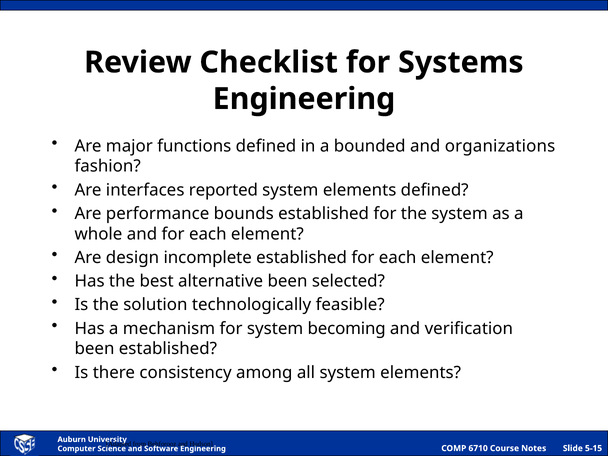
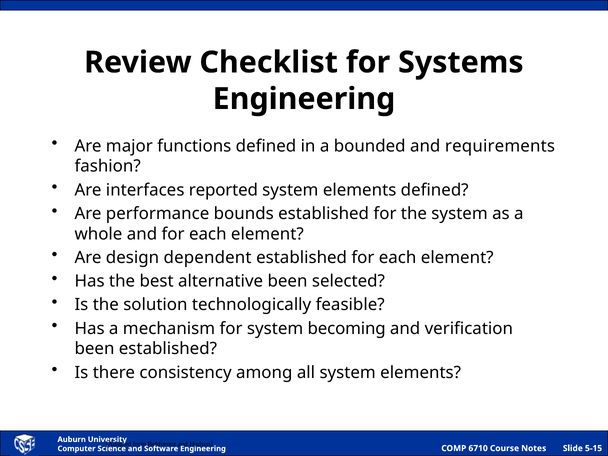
organizations: organizations -> requirements (500, 146)
incomplete: incomplete -> dependent (208, 258)
